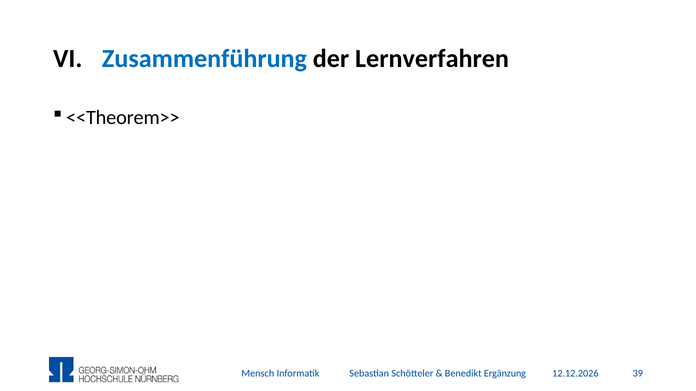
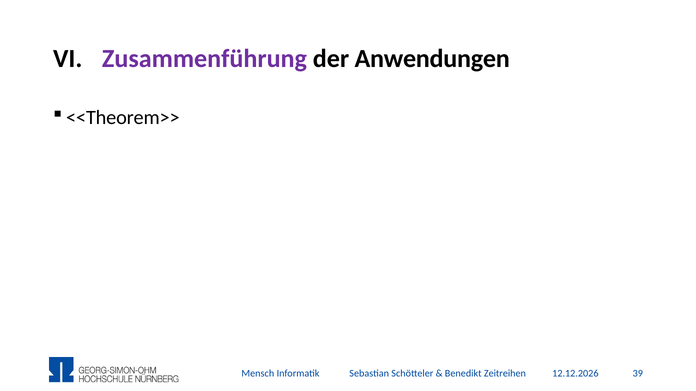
Zusammenführung colour: blue -> purple (204, 58)
Lernverfahren: Lernverfahren -> Anwendungen (432, 58)
Ergänzung: Ergänzung -> Zeitreihen (505, 374)
